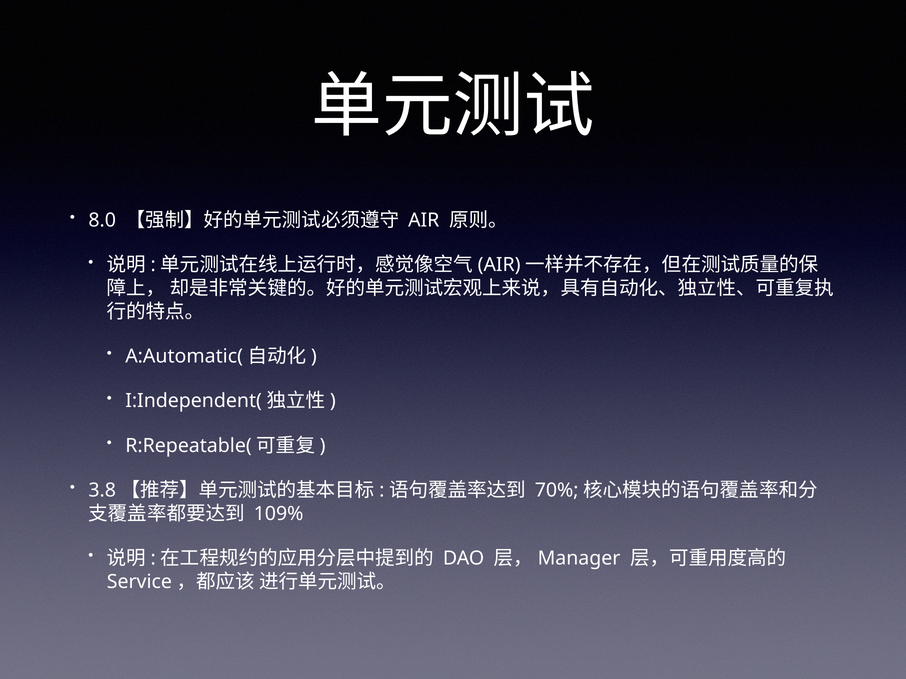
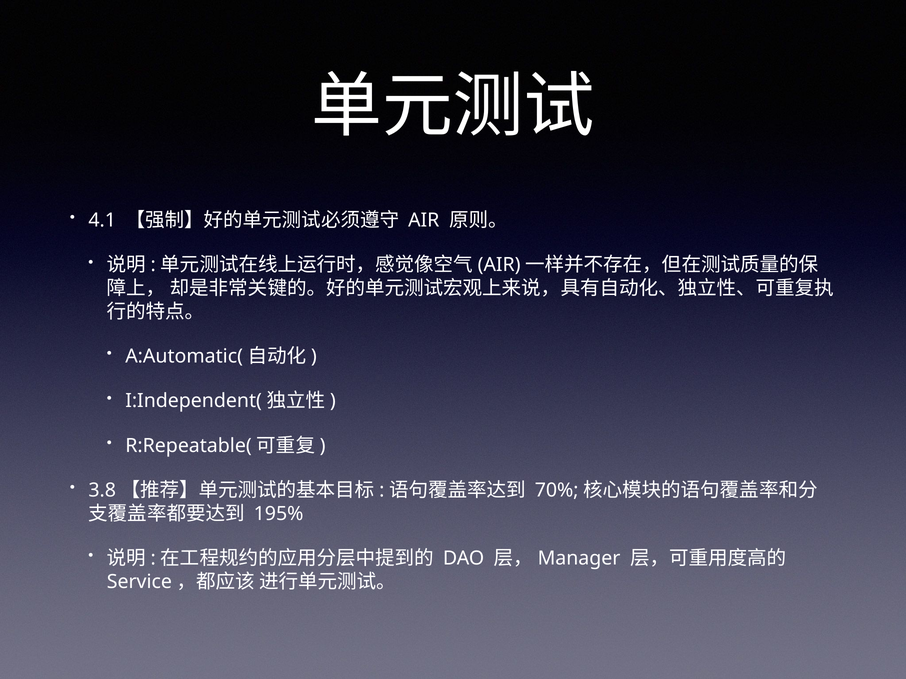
8.0: 8.0 -> 4.1 (102, 220)
109%: 109% -> 195% (279, 514)
